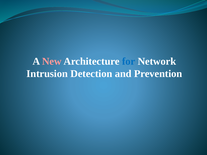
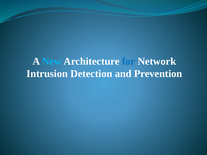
New colour: pink -> light blue (52, 61)
